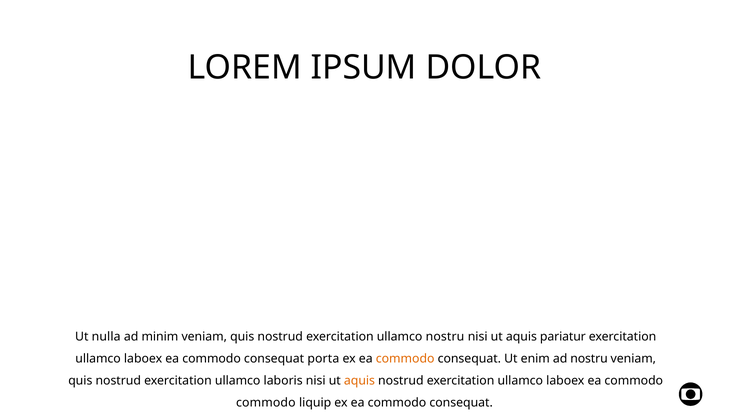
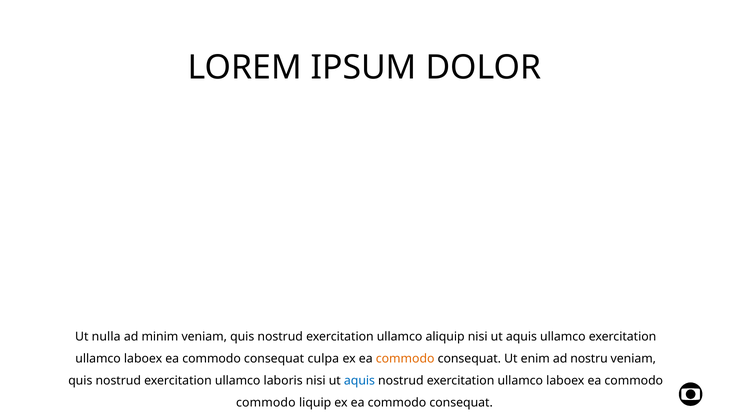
ullamco nostru: nostru -> aliquip (445, 337)
aquis pariatur: pariatur -> ullamco (563, 337)
porta: porta -> culpa (323, 359)
aquis colour: orange -> blue (359, 381)
